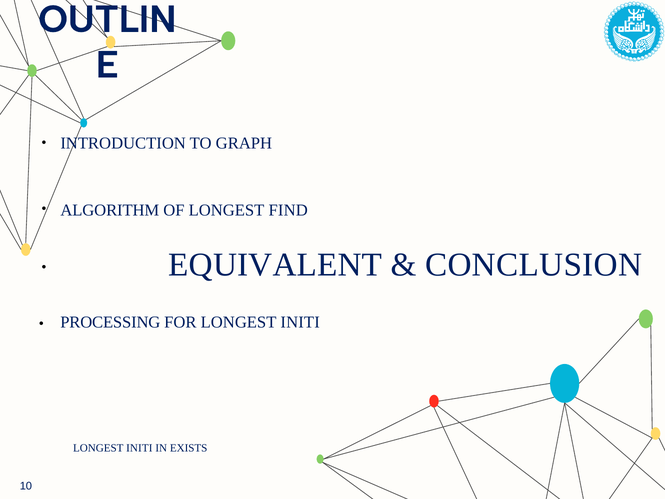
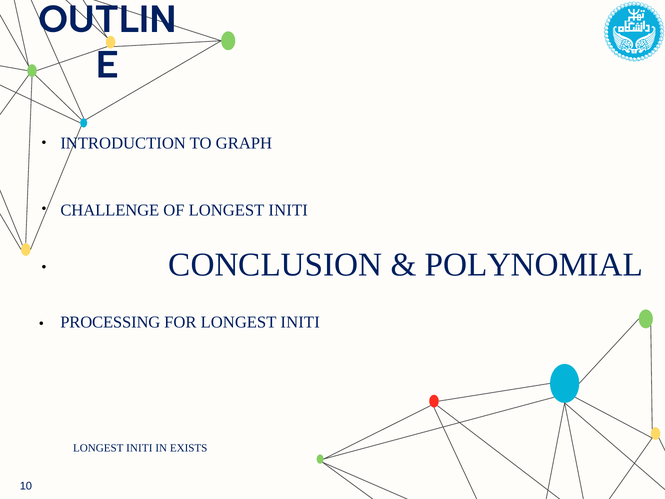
ALGORITHM: ALGORITHM -> CHALLENGE (110, 210)
OF LONGEST FIND: FIND -> INITI (288, 210)
EQUIVALENT: EQUIVALENT -> CONCLUSION (275, 264)
CONCLUSION: CONCLUSION -> POLYNOMIAL (534, 264)
